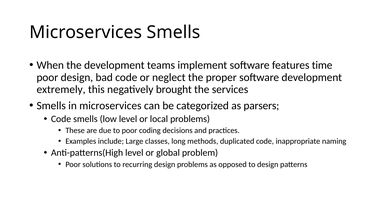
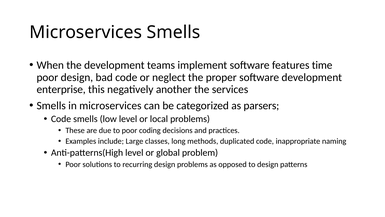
extremely: extremely -> enterprise (61, 89)
brought: brought -> another (174, 89)
